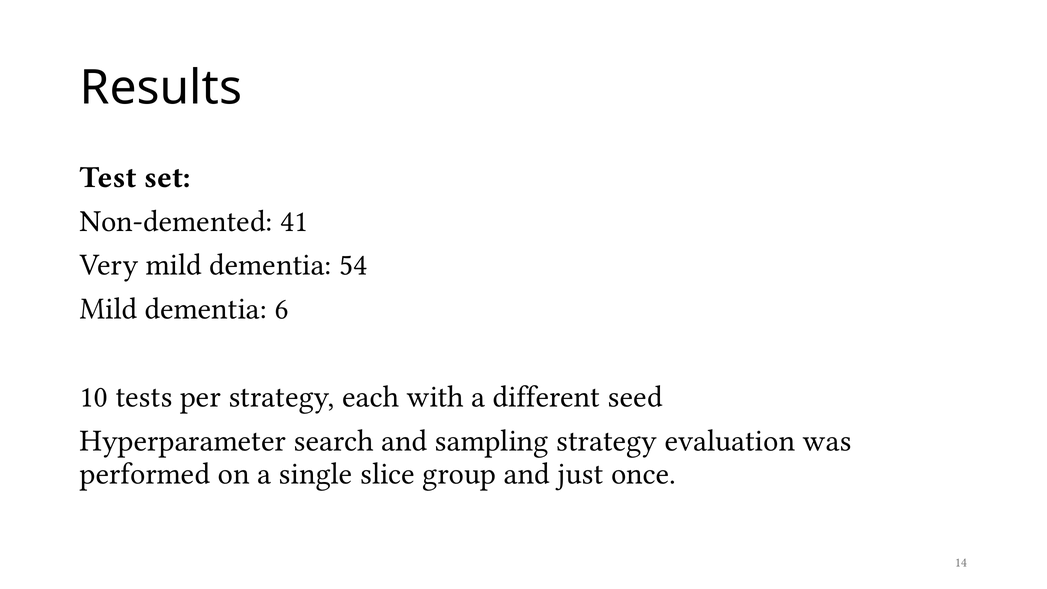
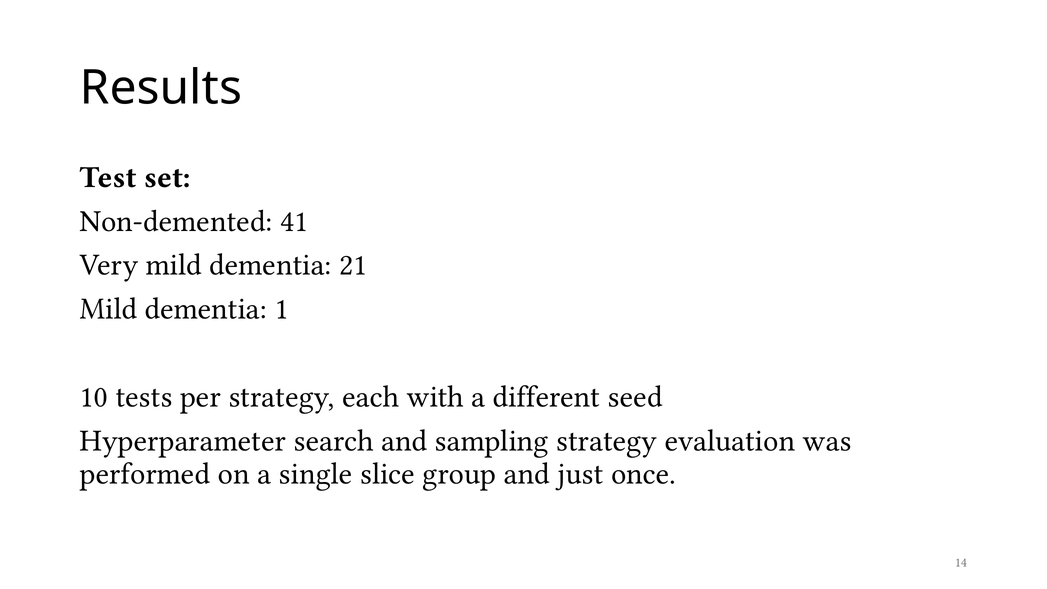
54: 54 -> 21 (353, 265)
6: 6 -> 1 (282, 309)
